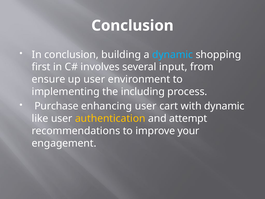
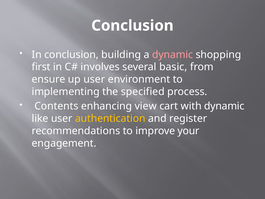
dynamic colour: light blue -> pink (173, 55)
input: input -> basic (173, 67)
including: including -> specified (143, 92)
Purchase: Purchase -> Contents (56, 106)
enhancing user: user -> view (146, 106)
attempt: attempt -> register (188, 118)
